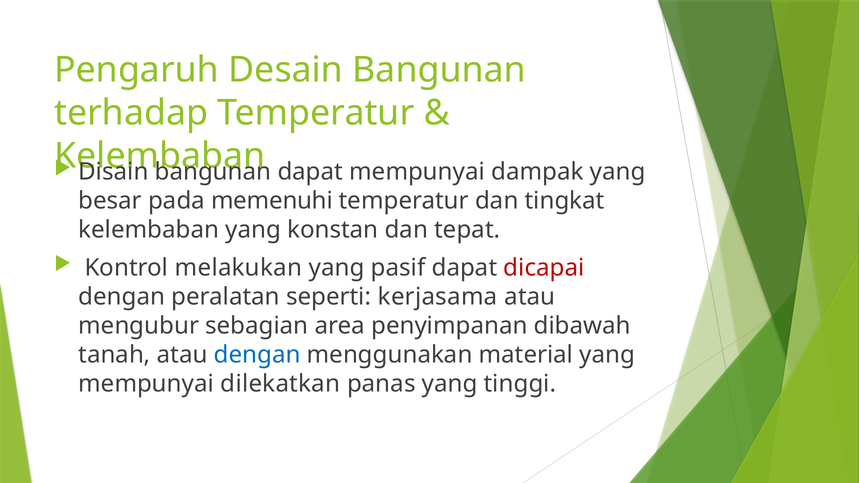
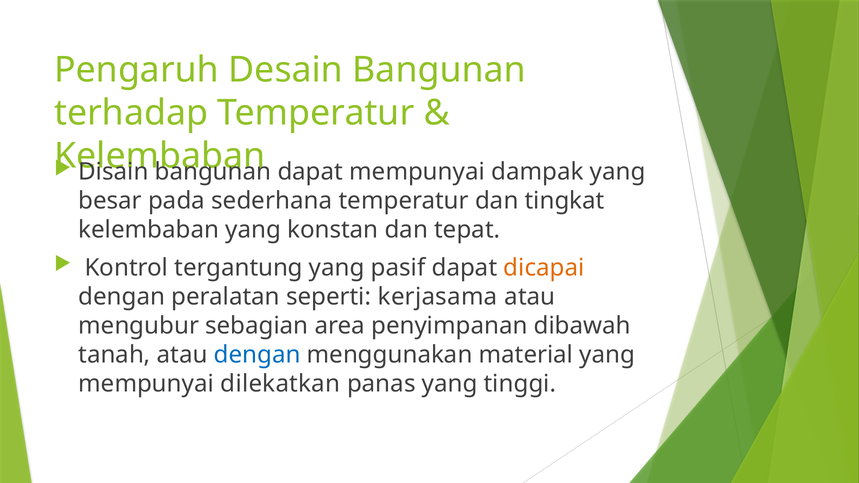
memenuhi: memenuhi -> sederhana (272, 201)
melakukan: melakukan -> tergantung (239, 268)
dicapai colour: red -> orange (544, 268)
